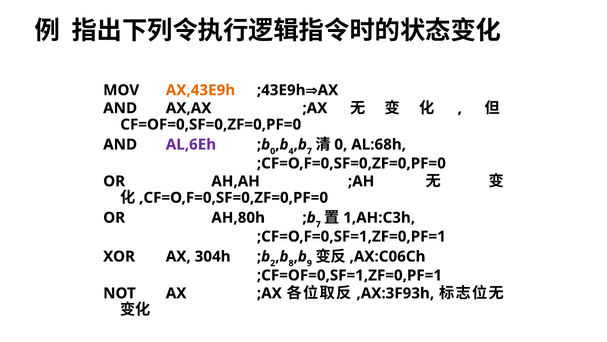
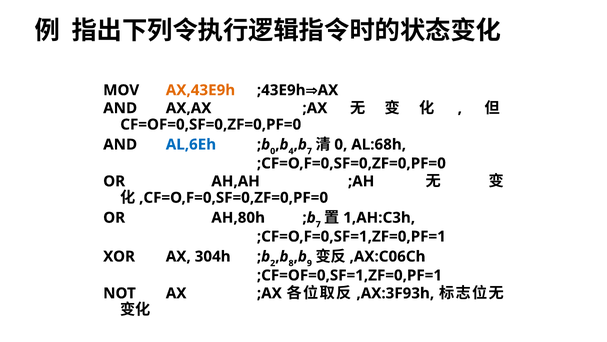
AL,6Eh colour: purple -> blue (191, 144)
